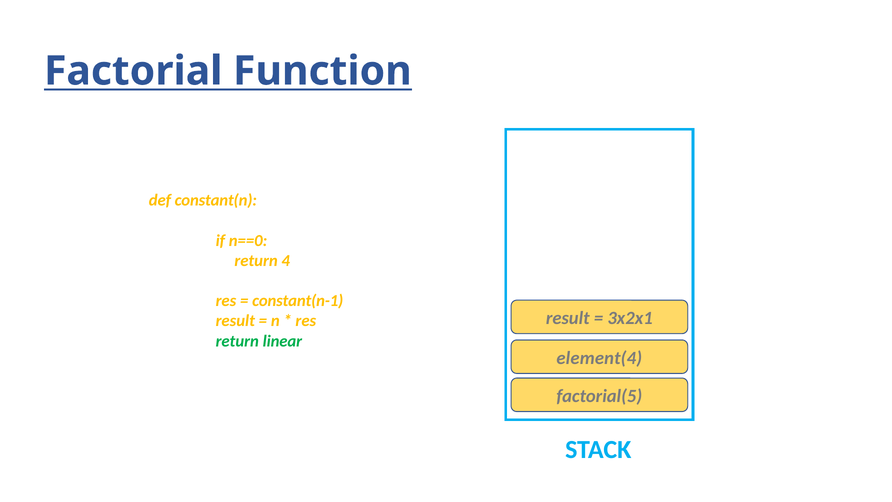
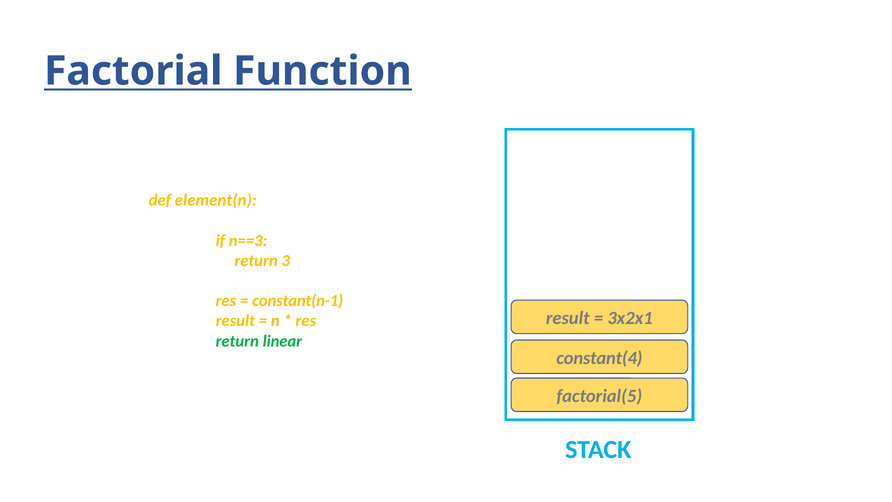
constant(n: constant(n -> element(n (216, 200)
n==0: n==0 -> n==3 (248, 241)
4: 4 -> 3 (286, 261)
element(4: element(4 -> constant(4 (599, 358)
